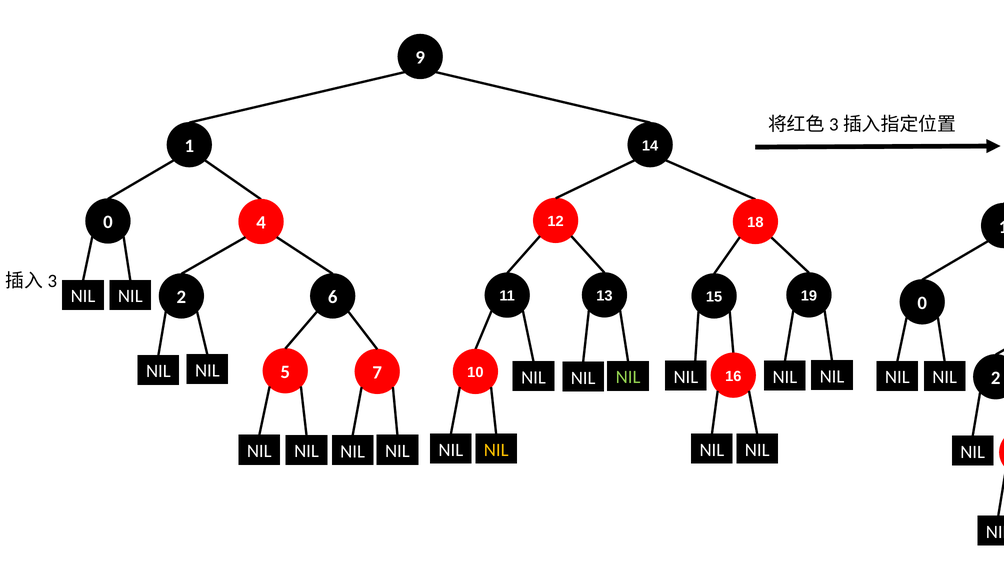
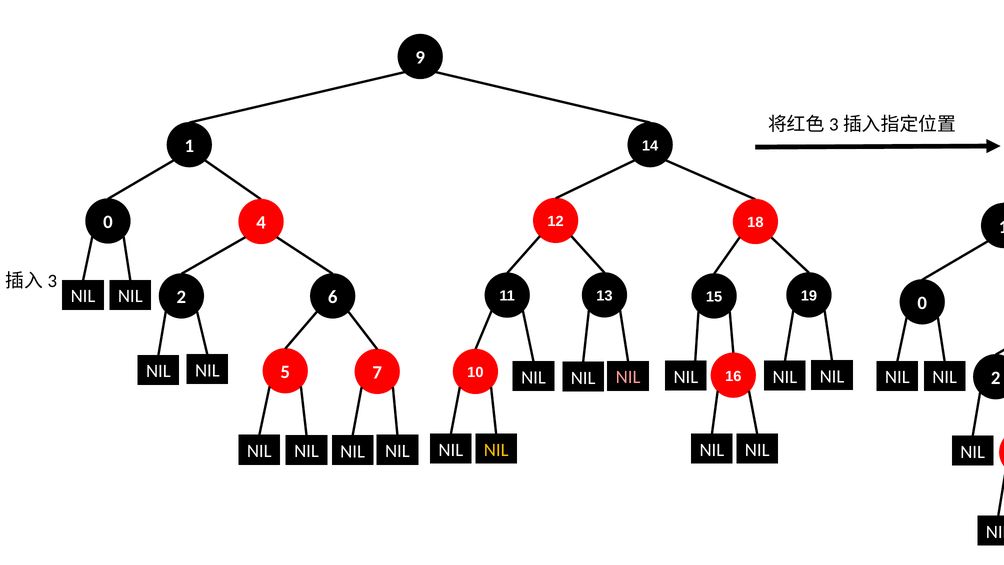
NIL colour: light green -> pink (628, 377)
